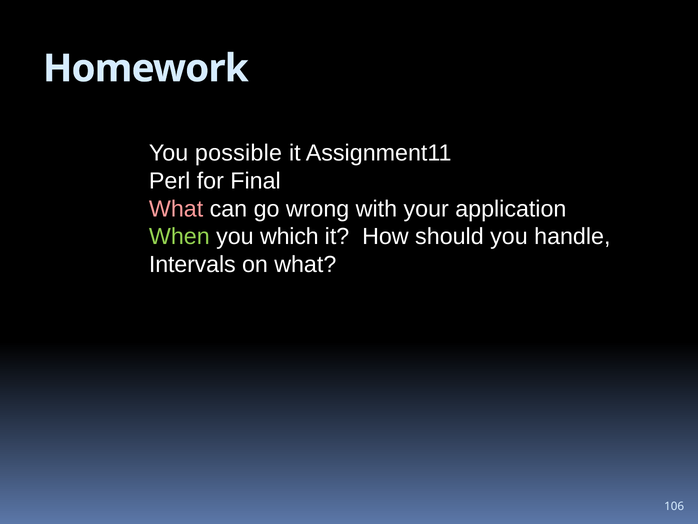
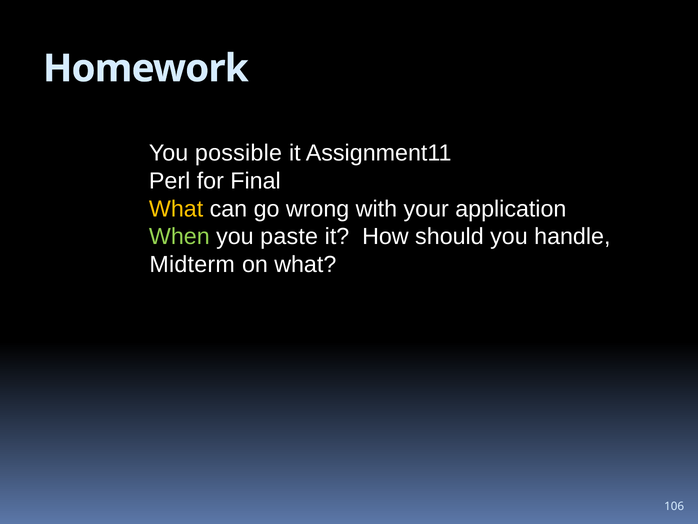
What colour: pink -> yellow (176, 209)
which: which -> paste (289, 237)
Intervals: Intervals -> Midterm (192, 264)
